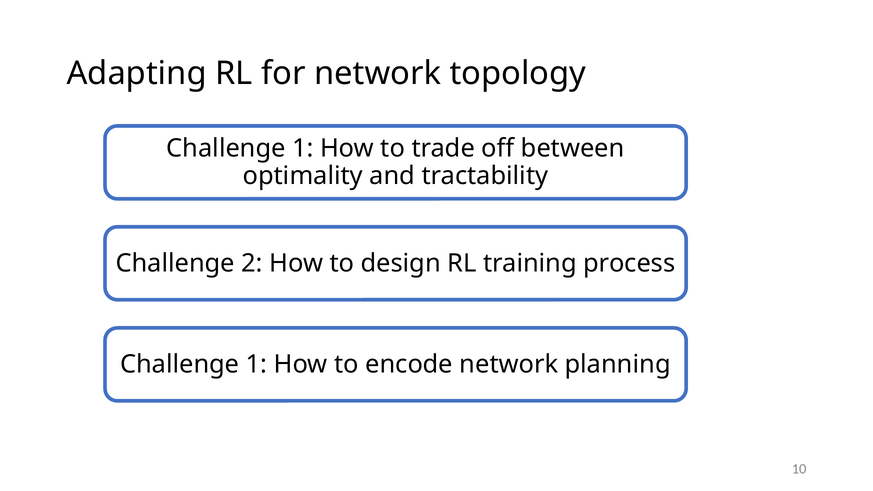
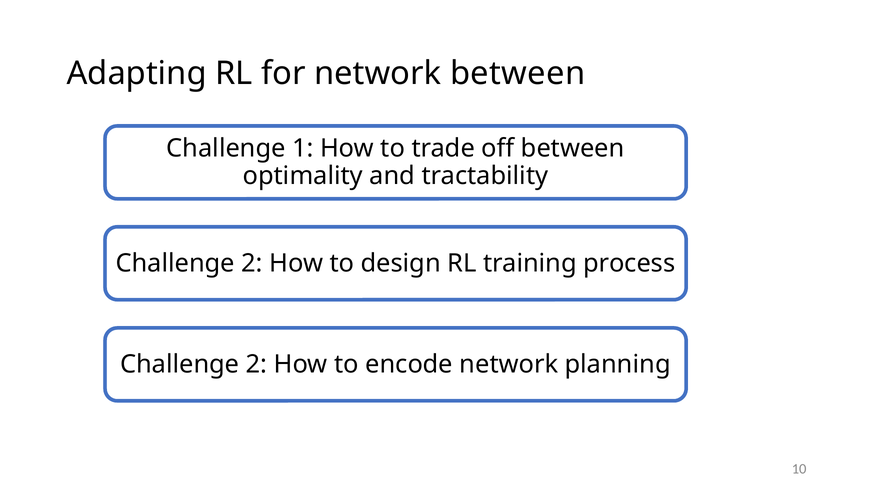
network topology: topology -> between (518, 73)
1: 1 -> 2 (257, 364)
